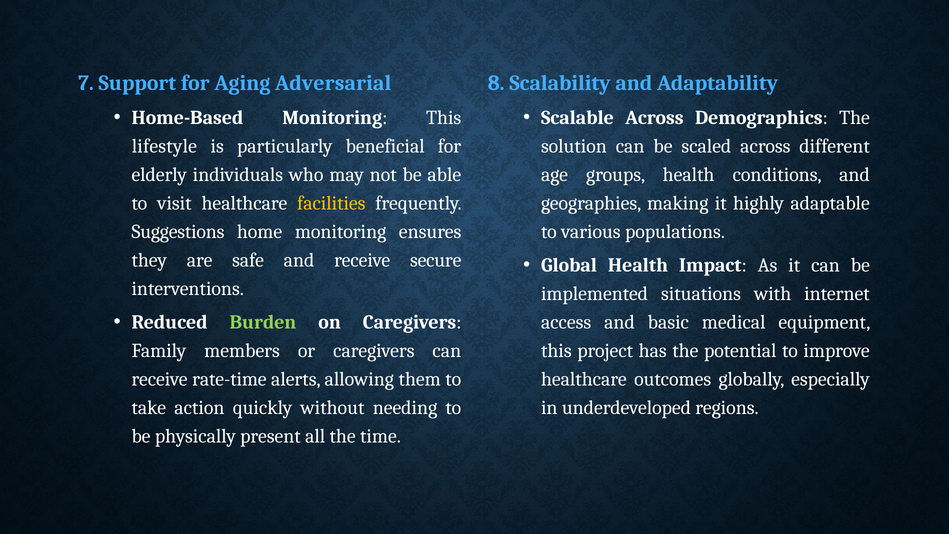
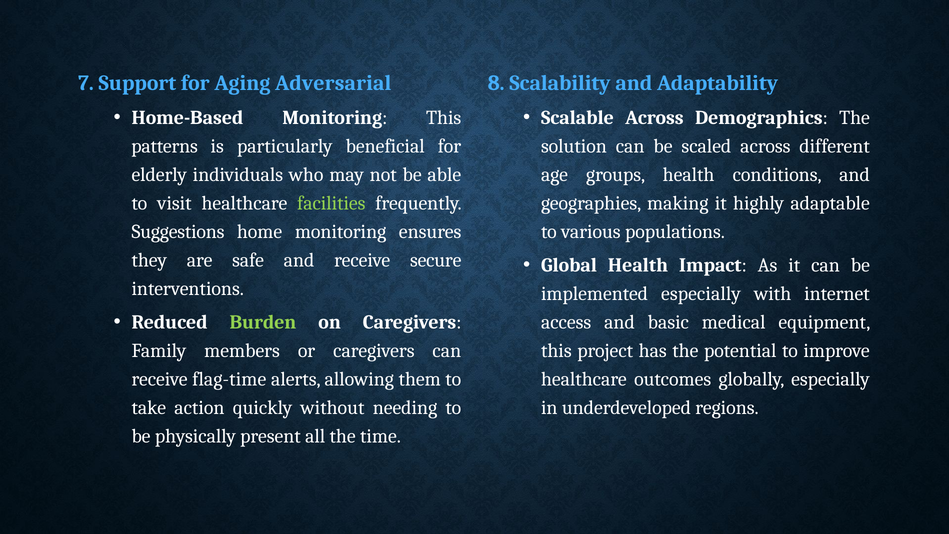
lifestyle: lifestyle -> patterns (165, 146)
facilities colour: yellow -> light green (331, 203)
implemented situations: situations -> especially (701, 294)
rate-time: rate-time -> flag-time (229, 379)
